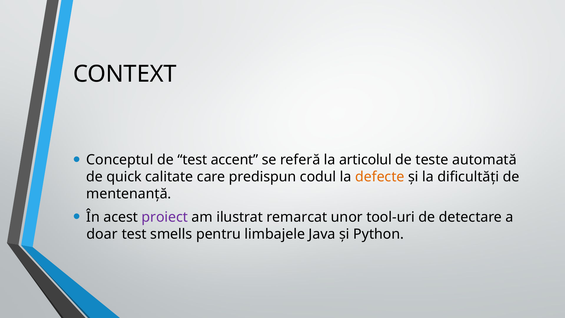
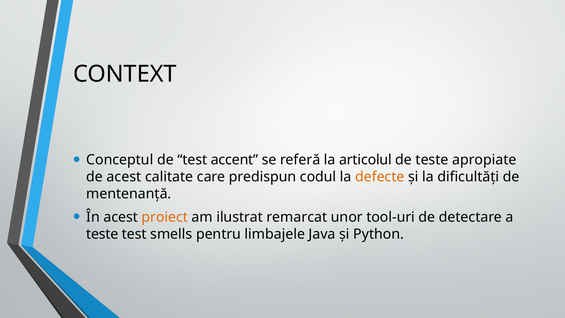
automată: automată -> apropiate (484, 160)
de quick: quick -> acest (124, 177)
proiect colour: purple -> orange (165, 217)
doar: doar -> teste (102, 234)
